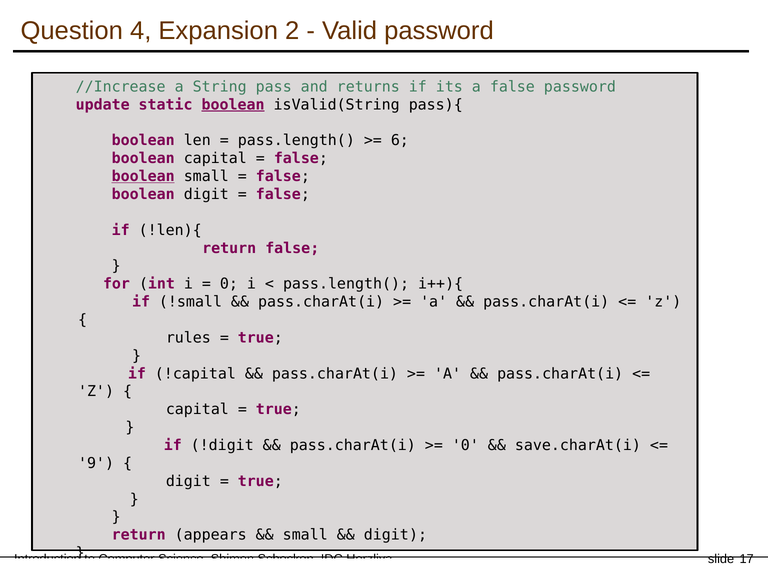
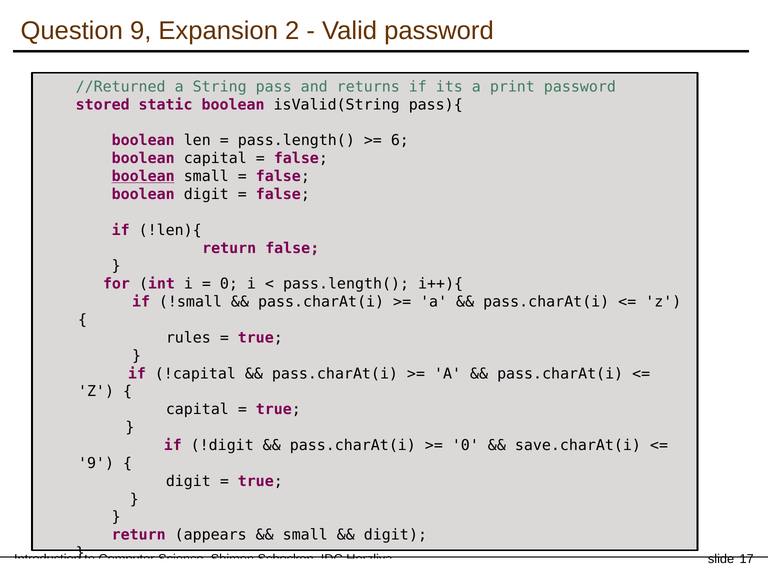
Question 4: 4 -> 9 (141, 31)
//Increase: //Increase -> //Returned (121, 87)
a false: false -> print (512, 87)
update: update -> stored (103, 105)
boolean underline: present -> none (233, 105)
